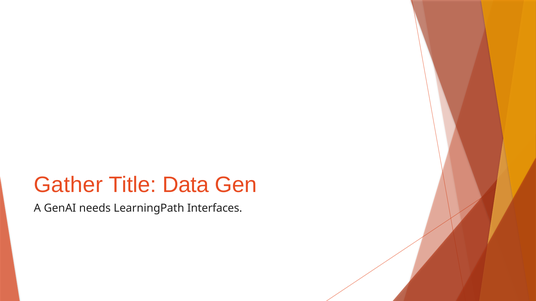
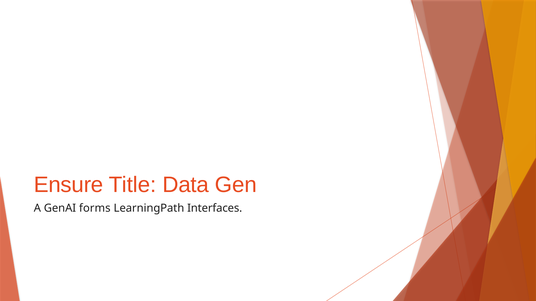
Gather: Gather -> Ensure (69, 185)
needs: needs -> forms (95, 209)
